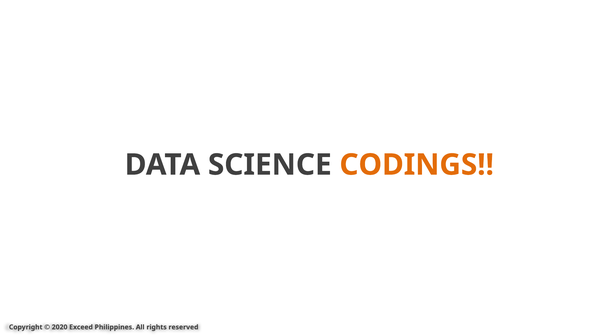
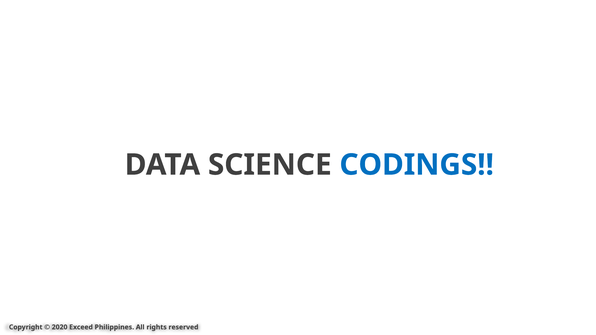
CODINGS colour: orange -> blue (417, 165)
